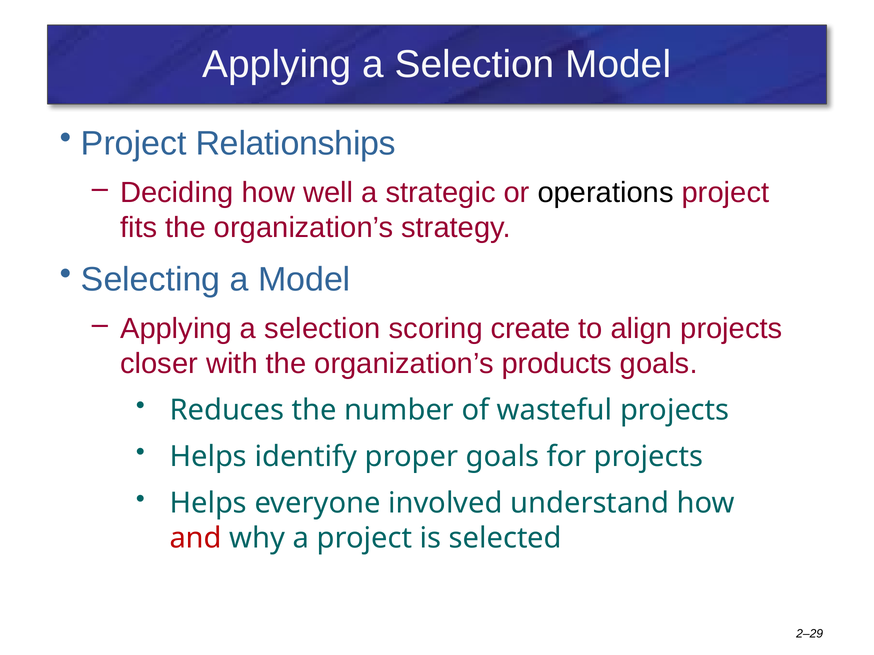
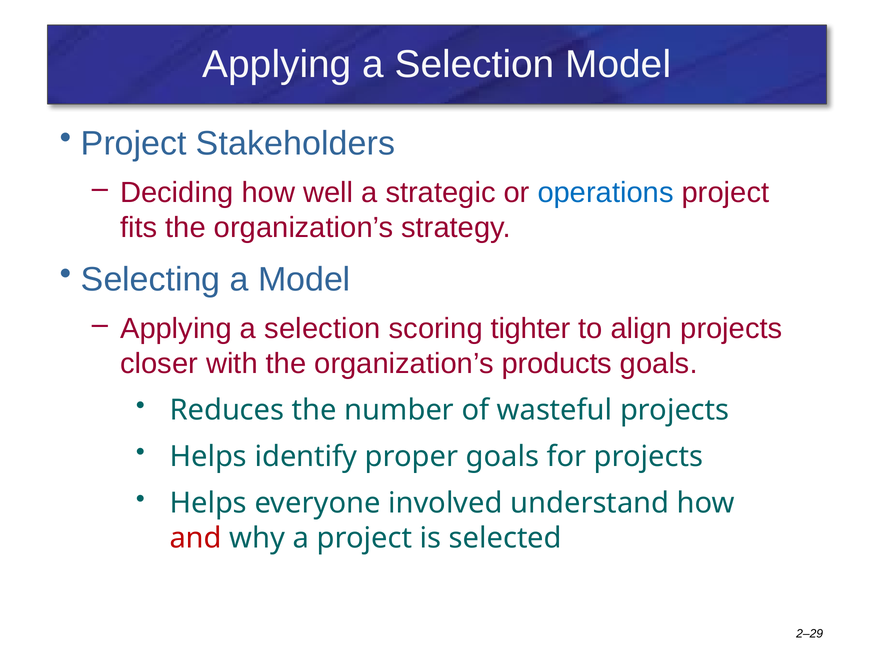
Relationships: Relationships -> Stakeholders (296, 144)
operations colour: black -> blue (606, 193)
create: create -> tighter (531, 329)
